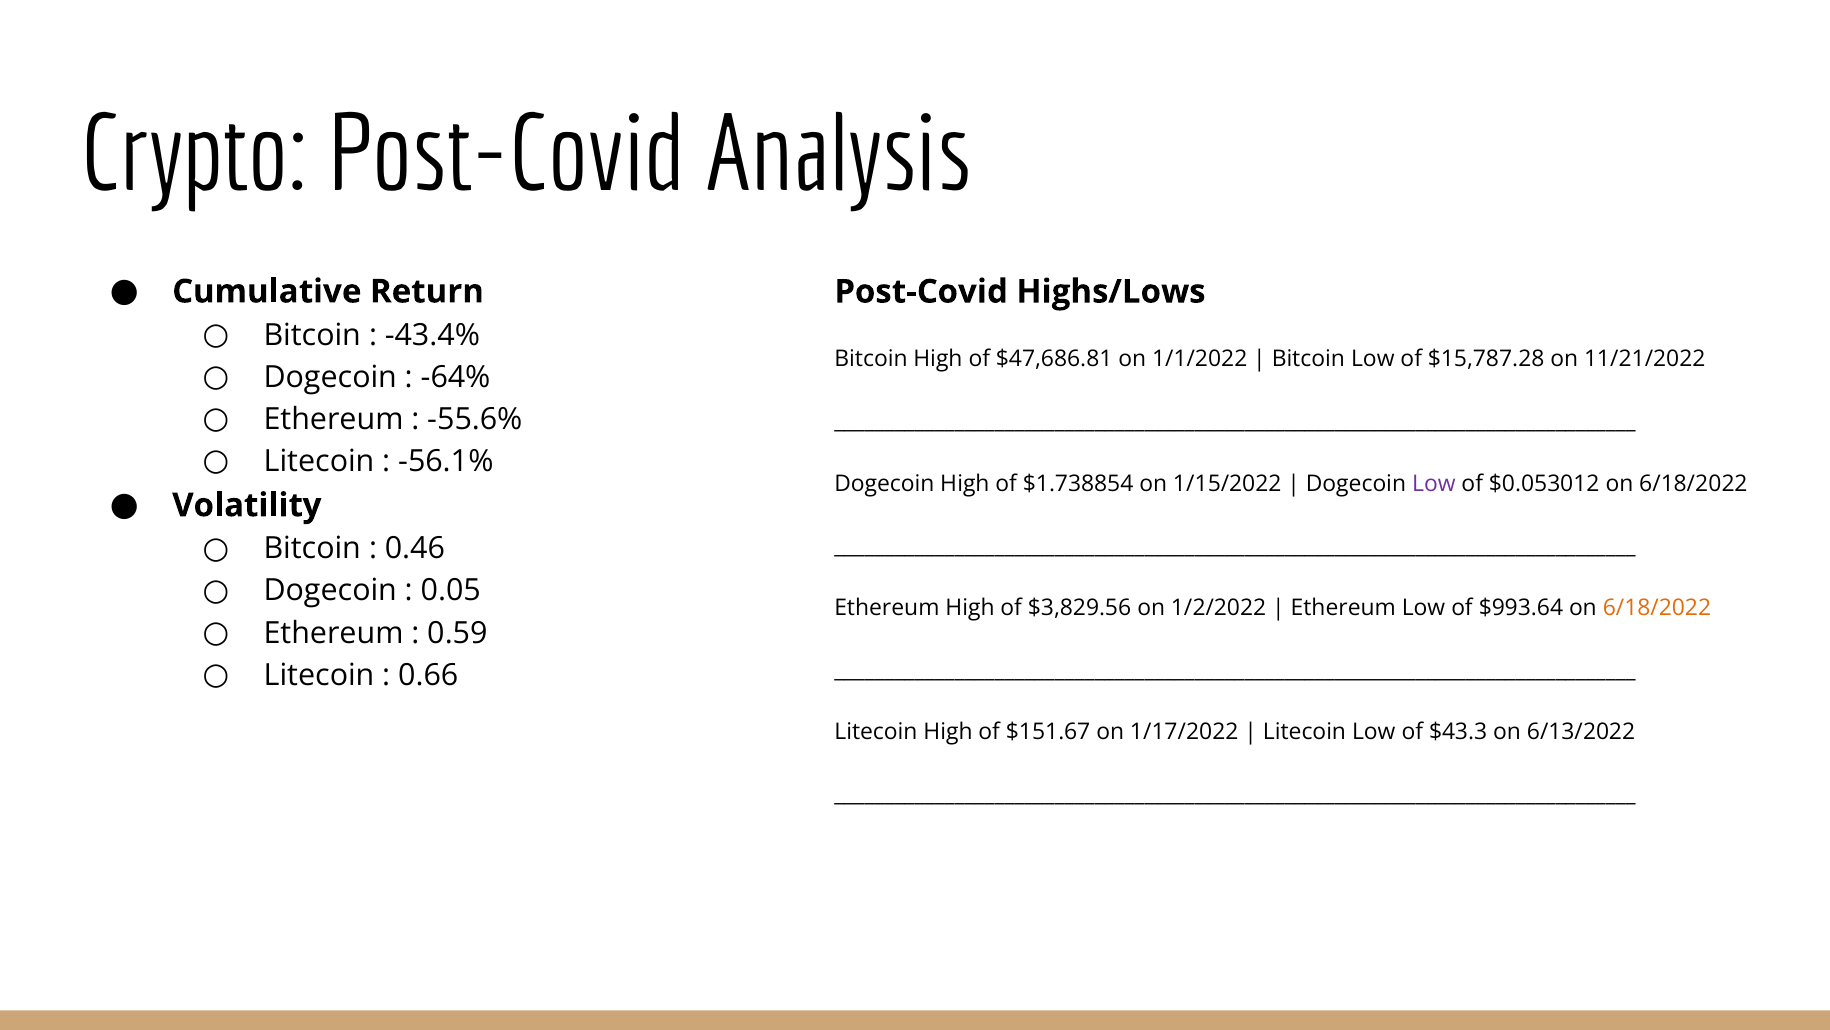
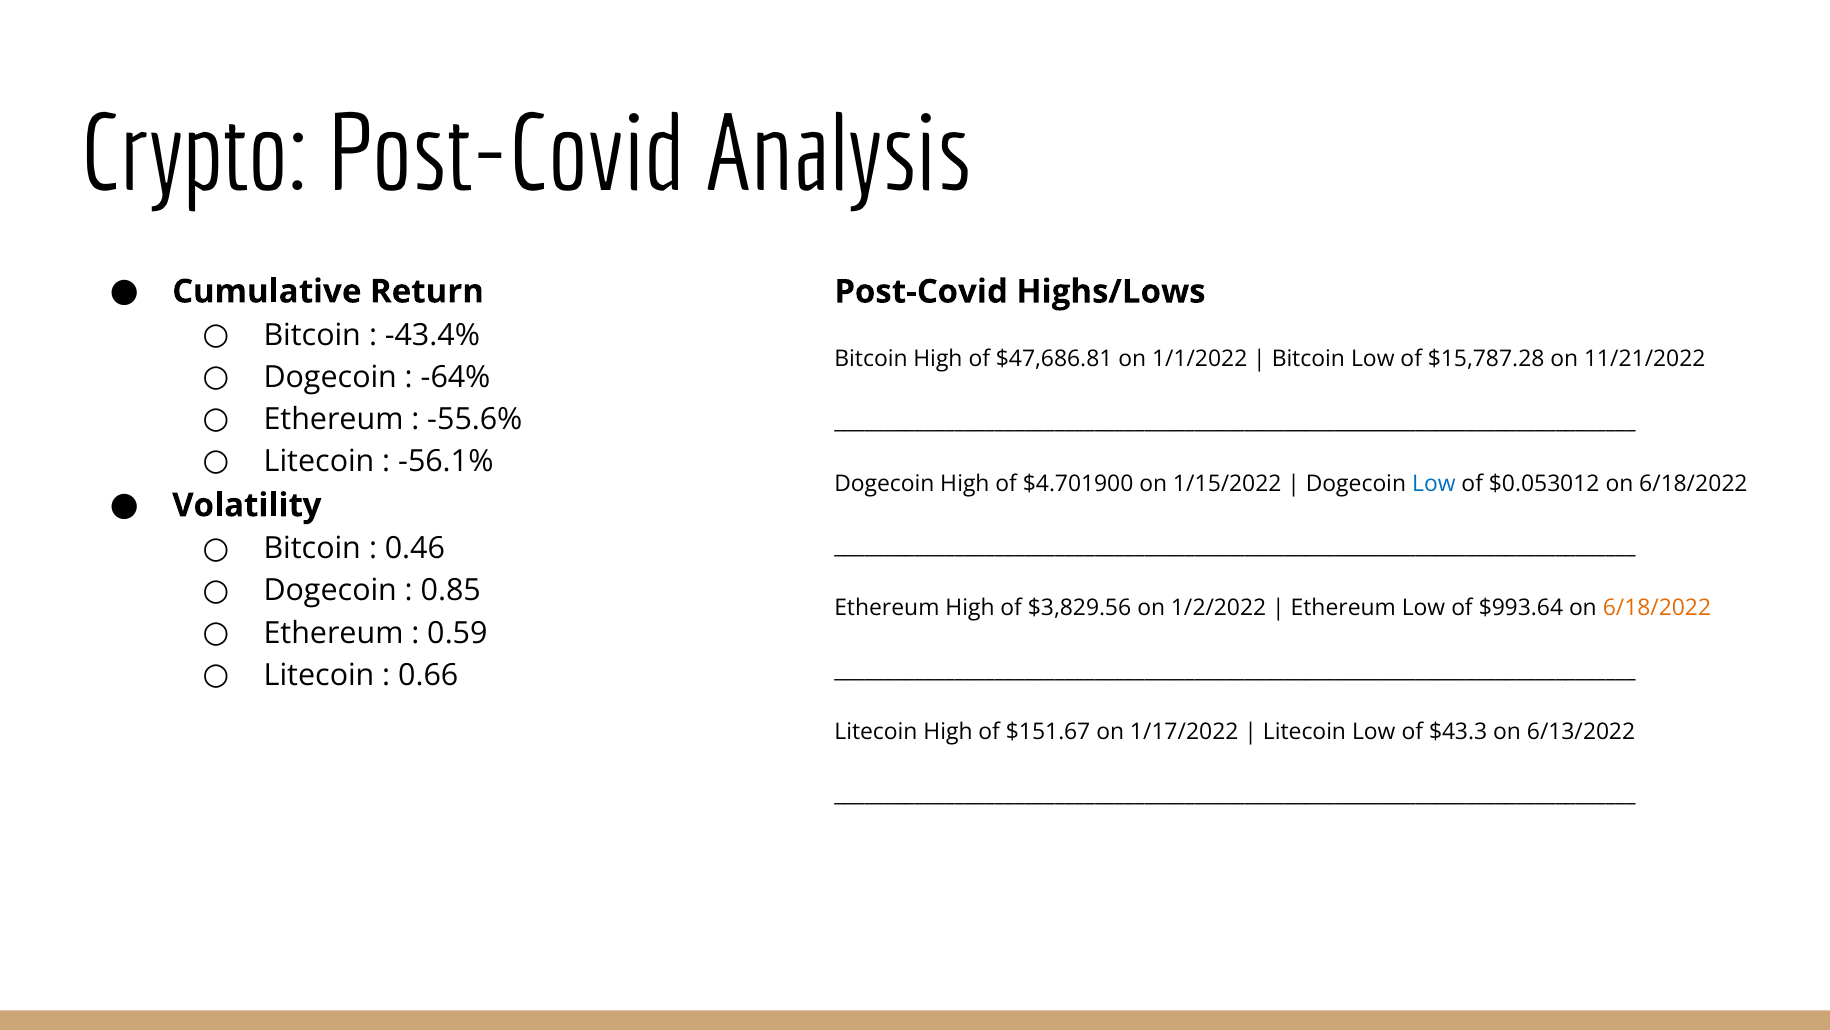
$1.738854: $1.738854 -> $4.701900 (1078, 483)
Low colour: purple -> blue (1434, 483)
0.05: 0.05 -> 0.85 (451, 591)
